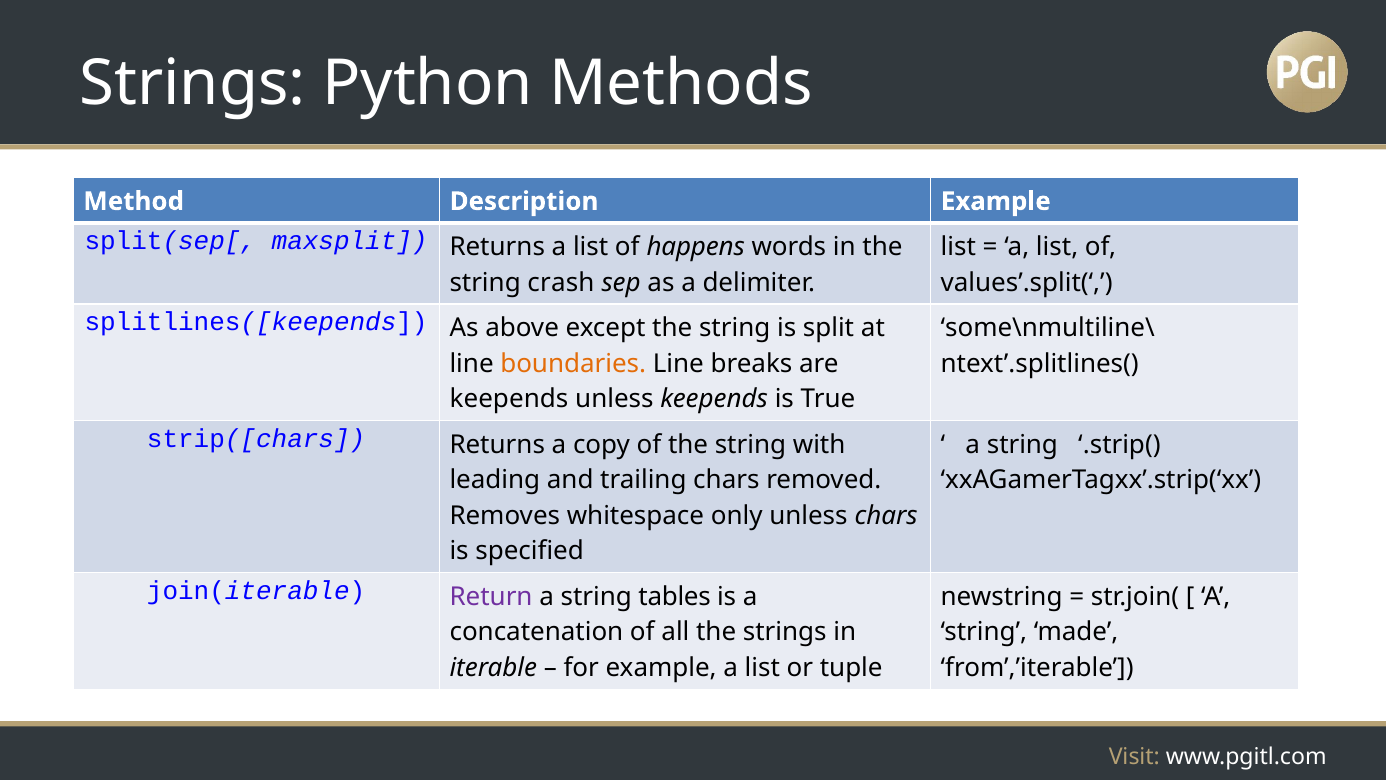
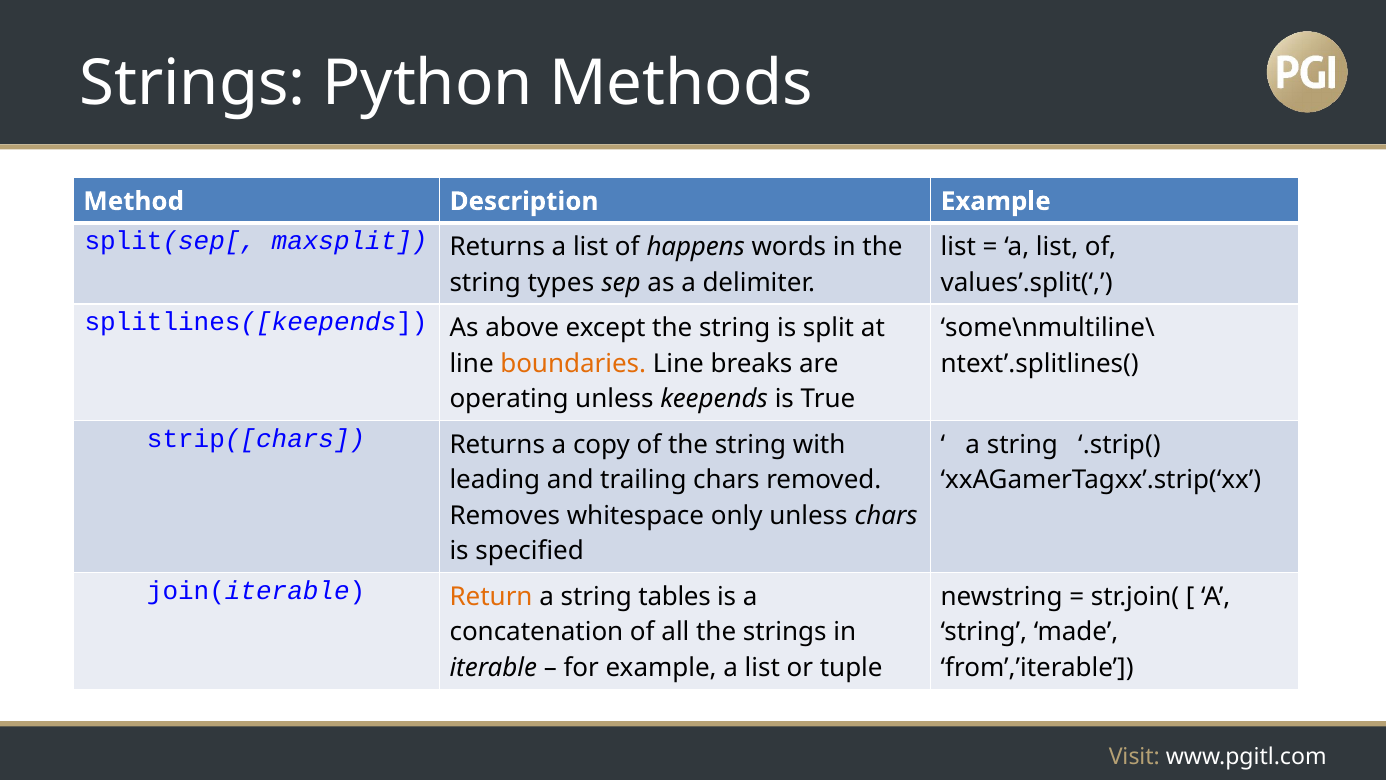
crash: crash -> types (561, 282)
keepends: keepends -> operating (509, 399)
Return colour: purple -> orange (491, 597)
